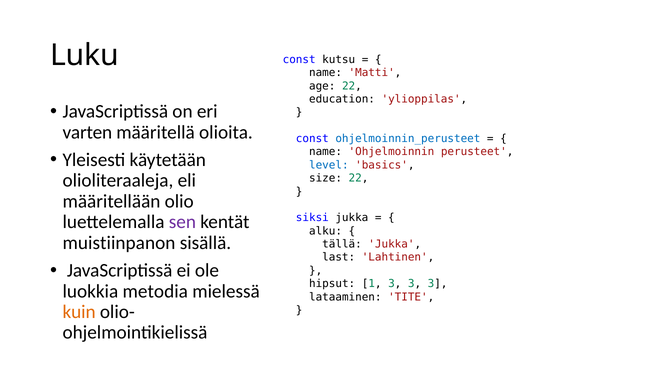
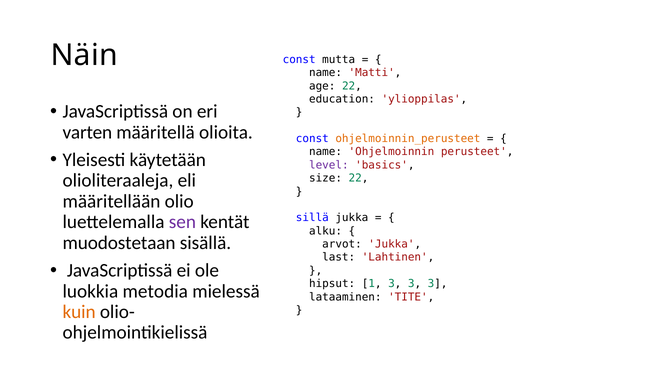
Luku: Luku -> Näin (84, 55)
kutsu: kutsu -> mutta (339, 60)
ohjelmoinnin_perusteet colour: blue -> orange (408, 139)
level colour: blue -> purple (329, 165)
siksi: siksi -> sillä (312, 218)
muistiinpanon: muistiinpanon -> muodostetaan (119, 243)
tällä: tällä -> arvot (342, 244)
